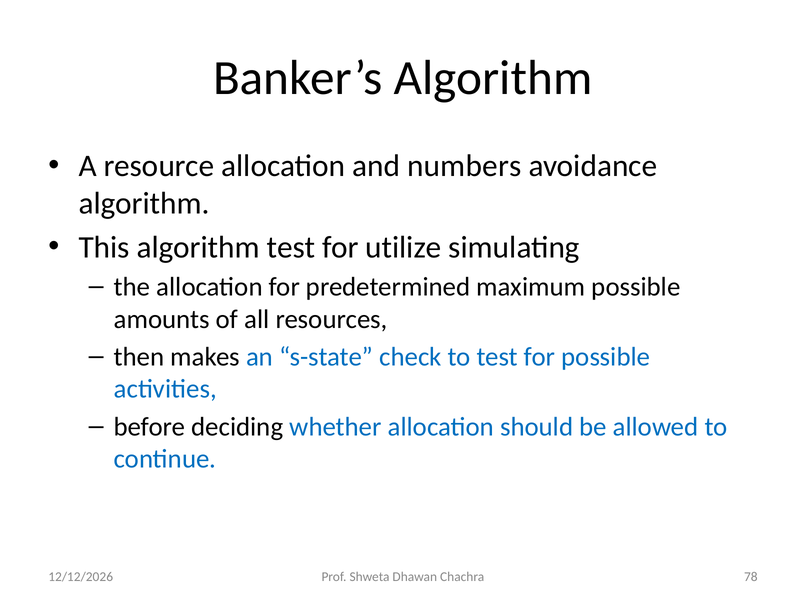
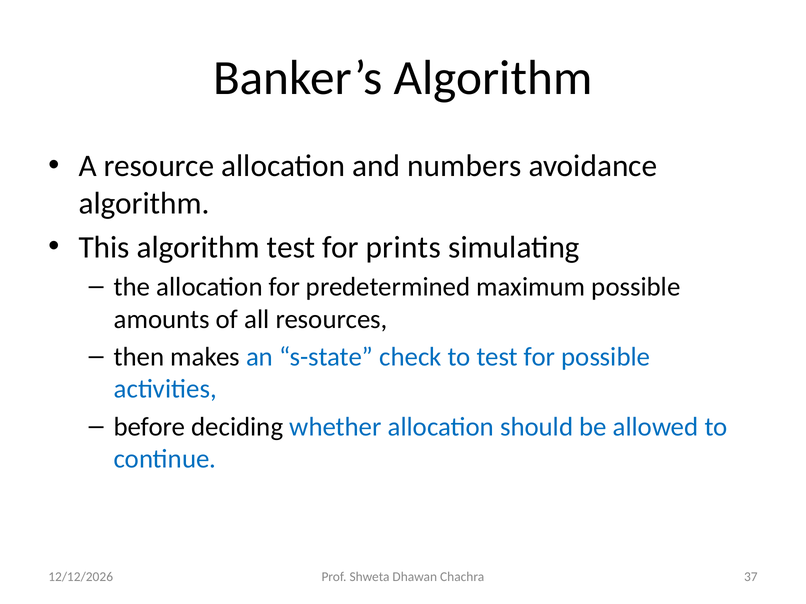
utilize: utilize -> prints (403, 247)
78: 78 -> 37 (751, 577)
